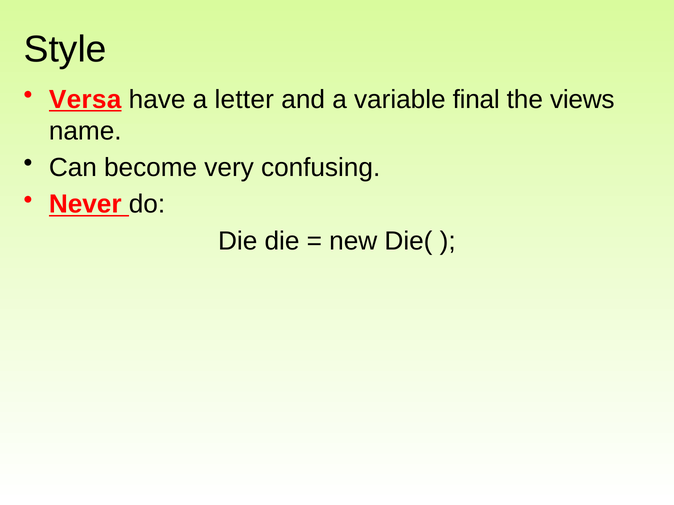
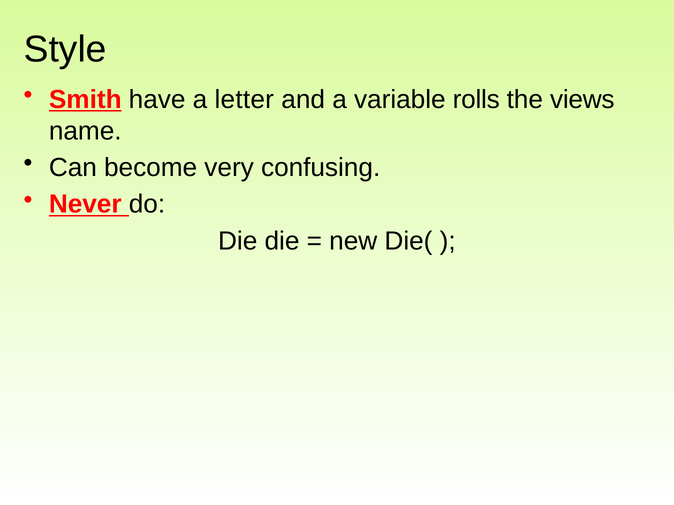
Versa: Versa -> Smith (85, 100)
final: final -> rolls (476, 100)
